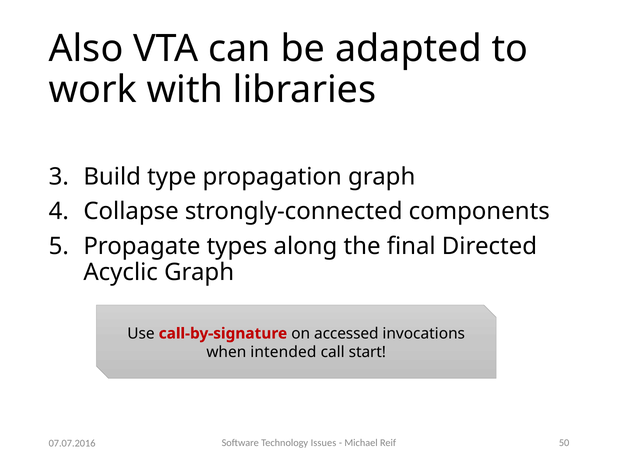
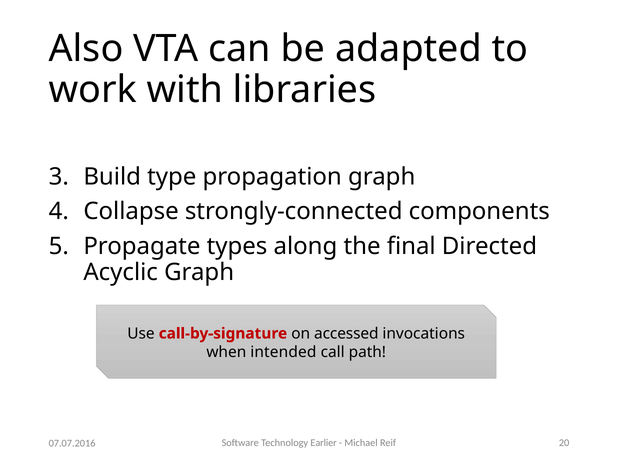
start: start -> path (367, 352)
Issues: Issues -> Earlier (324, 443)
50: 50 -> 20 (564, 443)
